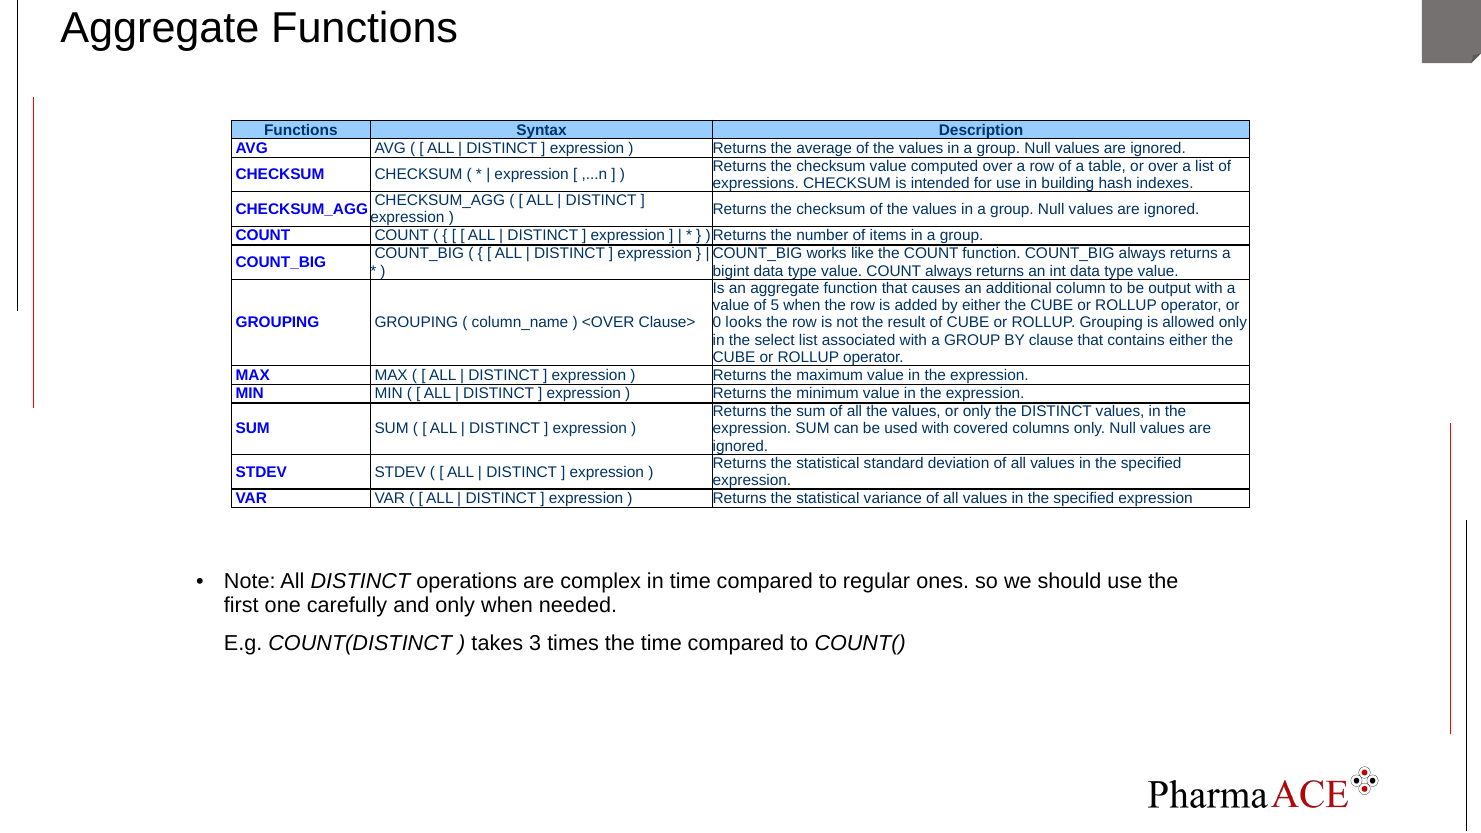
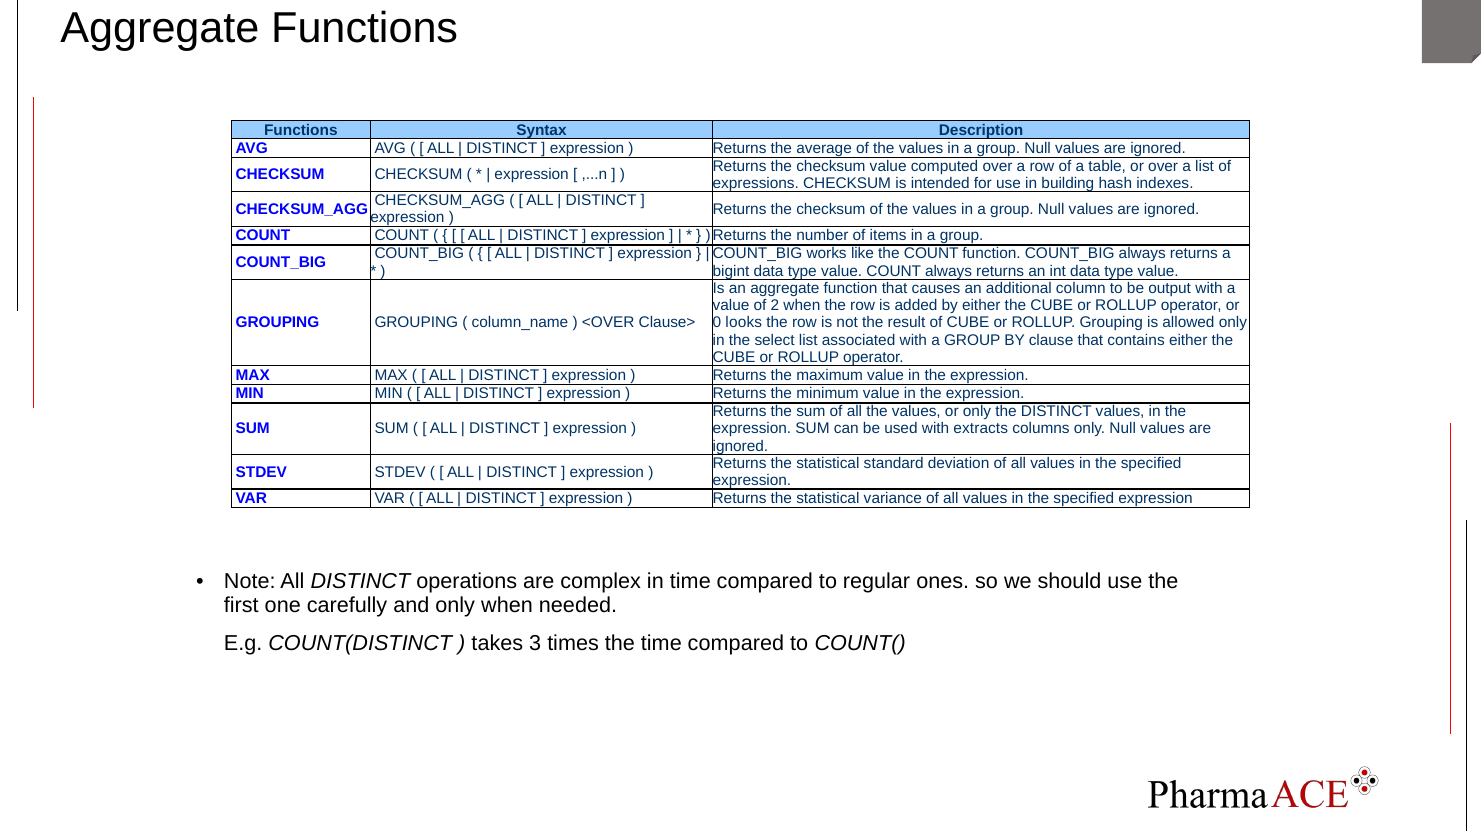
5: 5 -> 2 (775, 306)
covered: covered -> extracts (981, 429)
